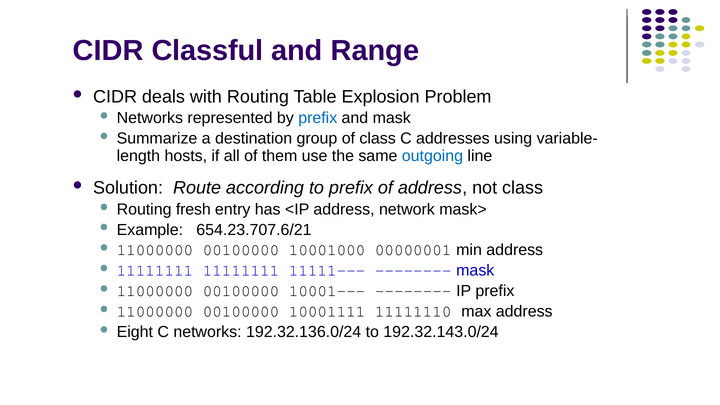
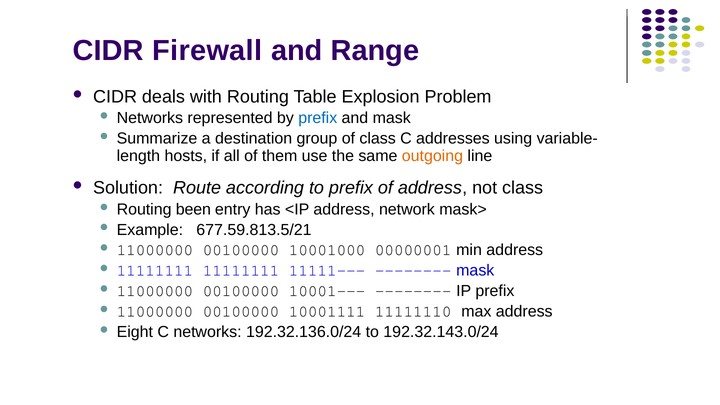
Classful: Classful -> Firewall (207, 51)
outgoing colour: blue -> orange (432, 156)
fresh: fresh -> been (193, 209)
654.23.707.6/21: 654.23.707.6/21 -> 677.59.813.5/21 (254, 230)
